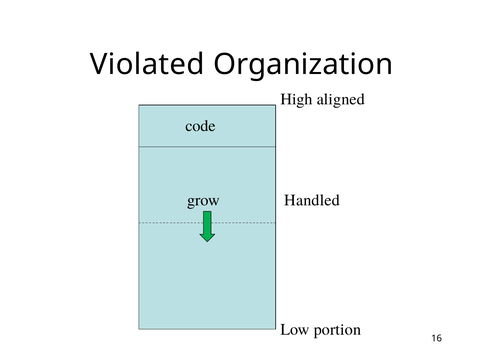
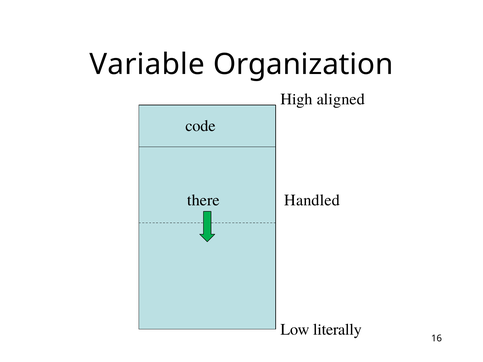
Violated: Violated -> Variable (147, 64)
grow: grow -> there (204, 200)
portion: portion -> literally (338, 330)
